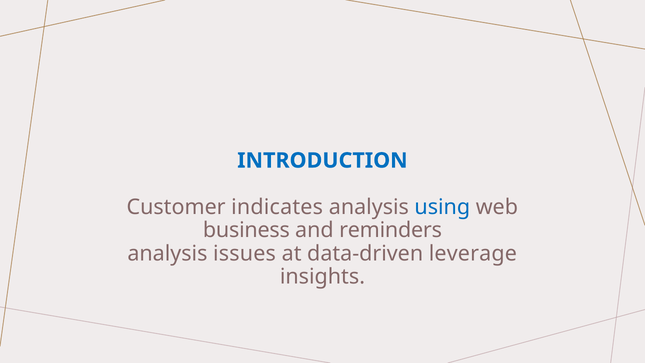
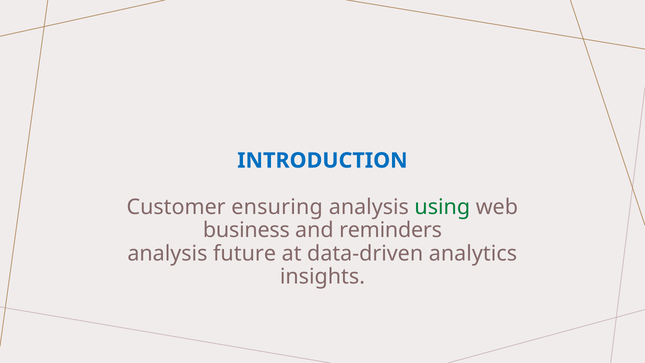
indicates: indicates -> ensuring (277, 207)
using colour: blue -> green (442, 207)
issues: issues -> future (245, 253)
leverage: leverage -> analytics (473, 253)
